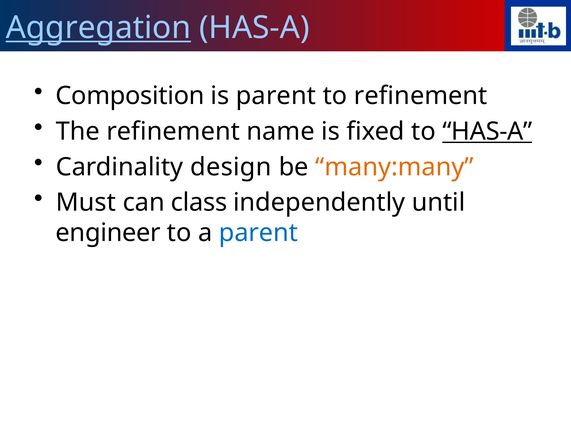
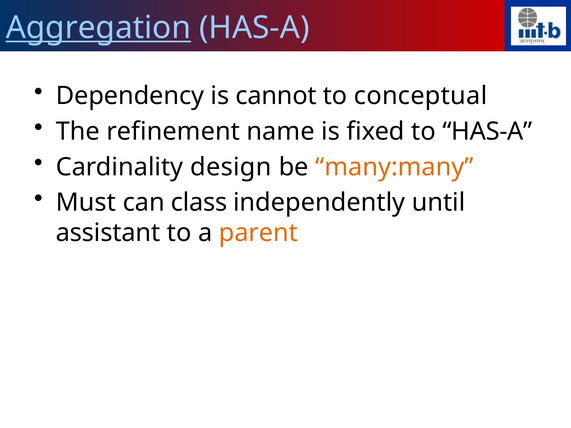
Composition: Composition -> Dependency (130, 96)
is parent: parent -> cannot (276, 96)
to refinement: refinement -> conceptual (421, 96)
HAS-A underline: present -> none (487, 132)
engineer: engineer -> assistant (108, 233)
parent colour: blue -> orange (258, 233)
